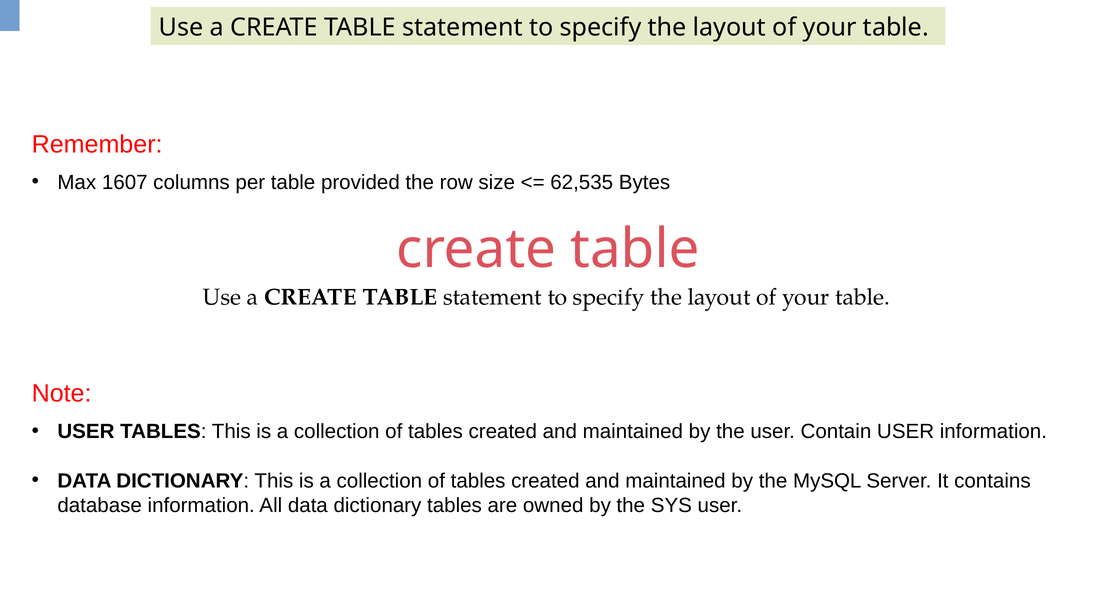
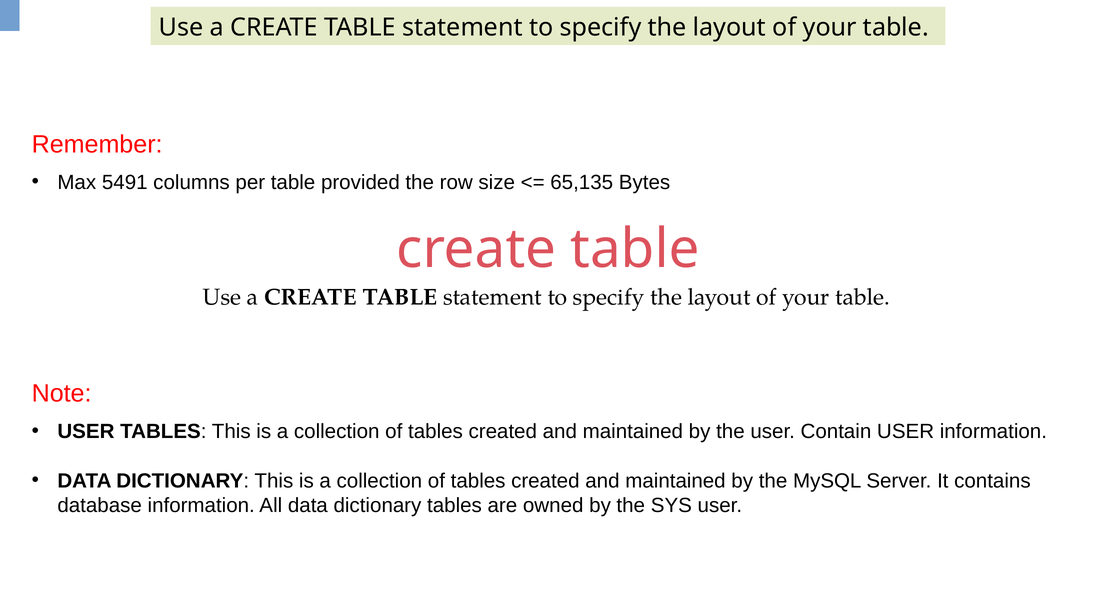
1607: 1607 -> 5491 (125, 182)
62,535: 62,535 -> 65,135 (582, 182)
